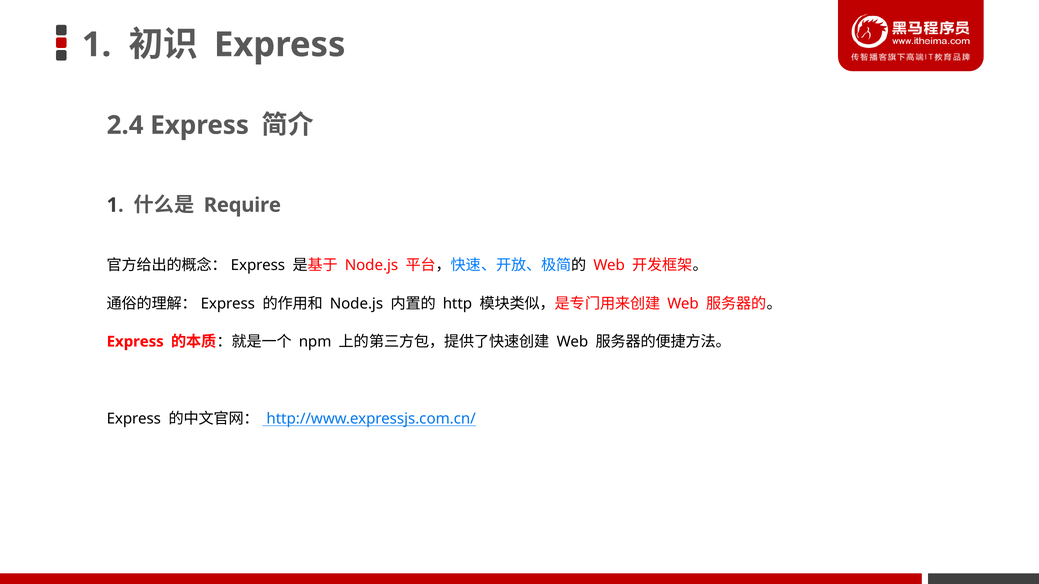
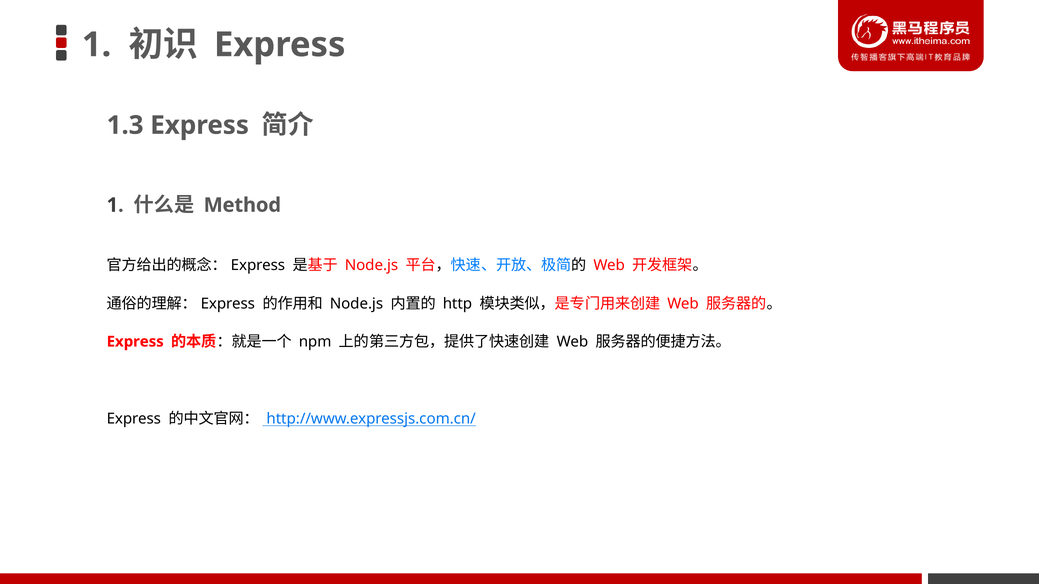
2.4: 2.4 -> 1.3 (125, 125)
Require: Require -> Method (242, 205)
